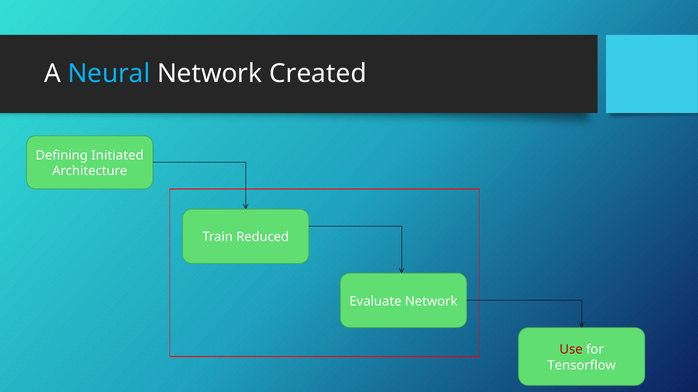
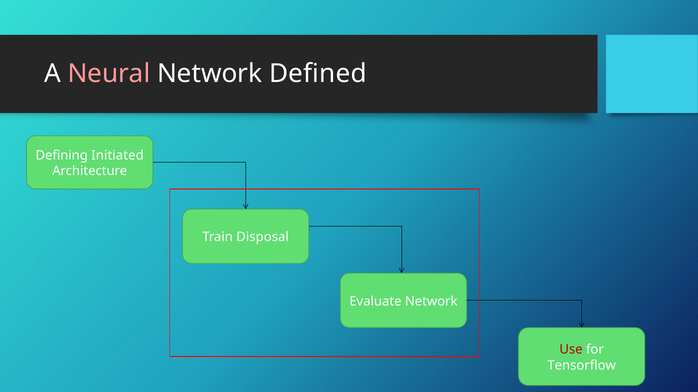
Neural colour: light blue -> pink (109, 74)
Created: Created -> Defined (318, 74)
Reduced: Reduced -> Disposal (263, 238)
